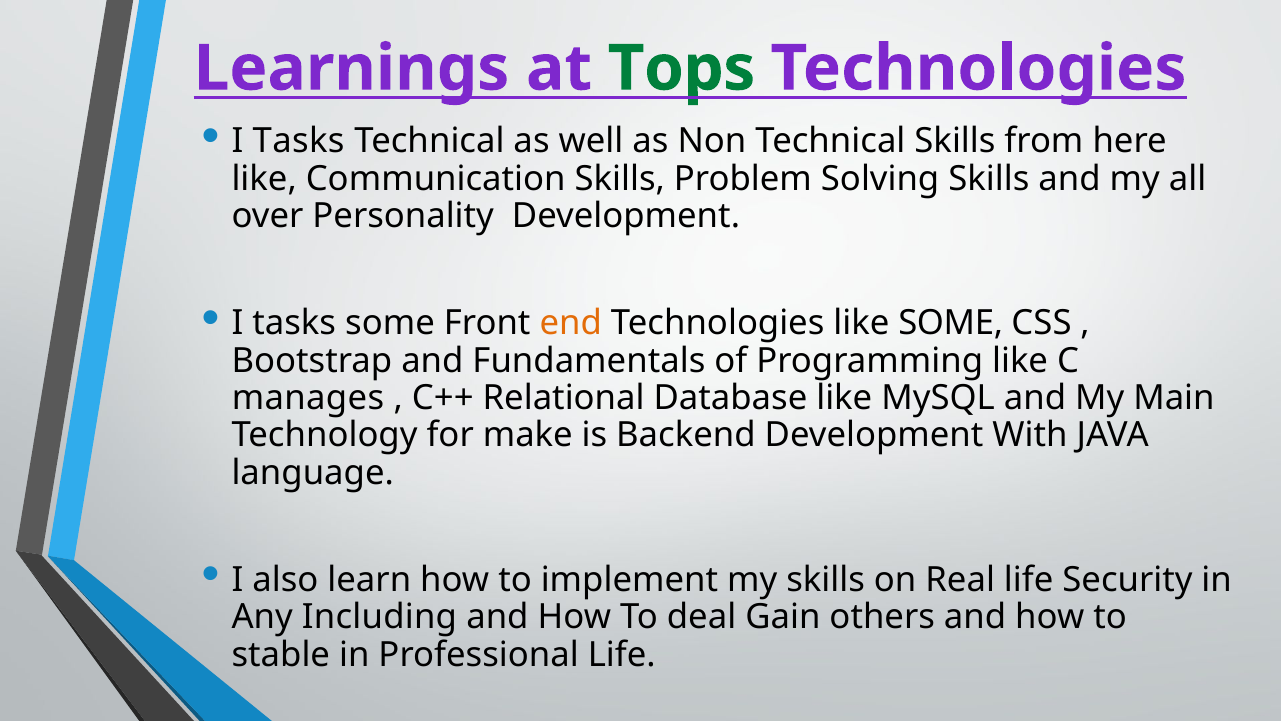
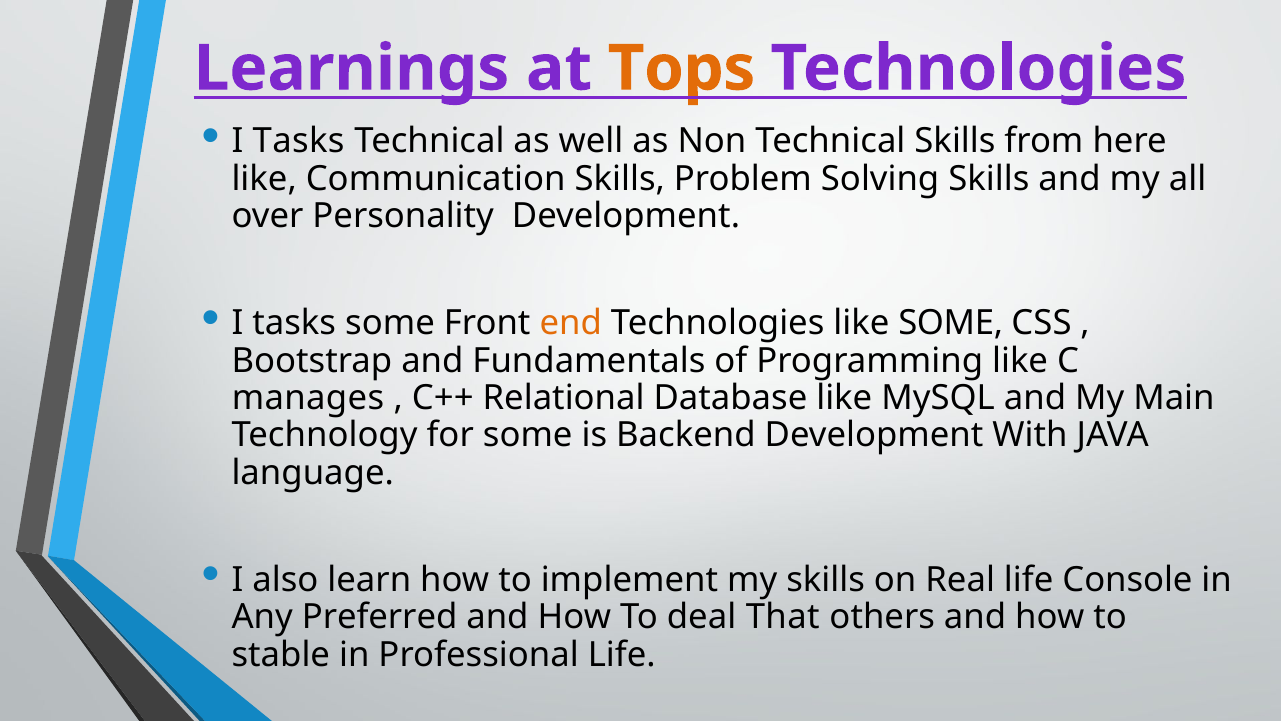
Tops colour: green -> orange (682, 69)
for make: make -> some (528, 435)
Security: Security -> Console (1128, 580)
Including: Including -> Preferred (380, 617)
Gain: Gain -> That (783, 617)
